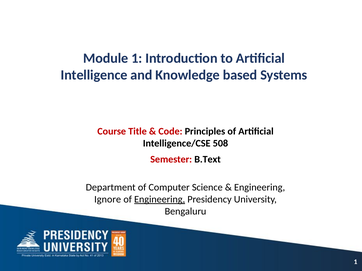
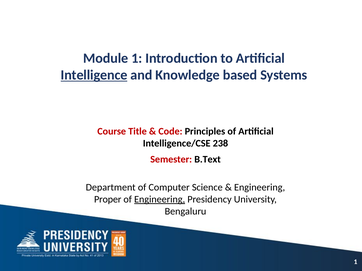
Intelligence underline: none -> present (94, 75)
508: 508 -> 238 (220, 144)
Ignore: Ignore -> Proper (108, 200)
